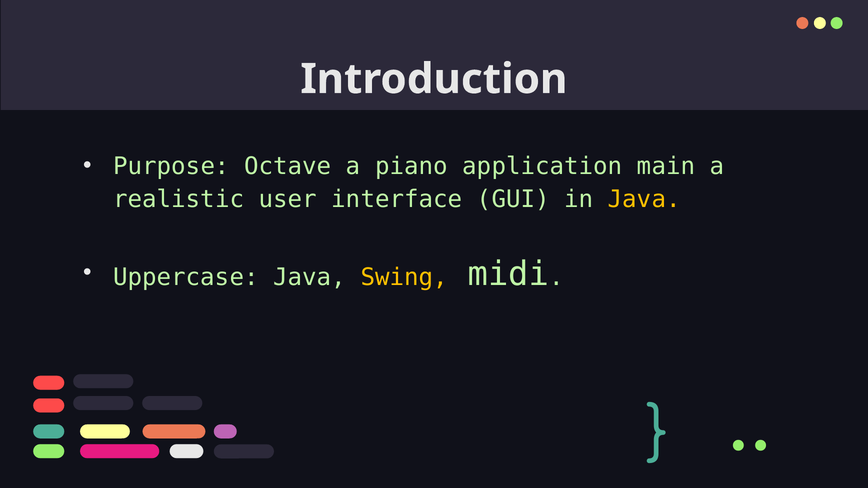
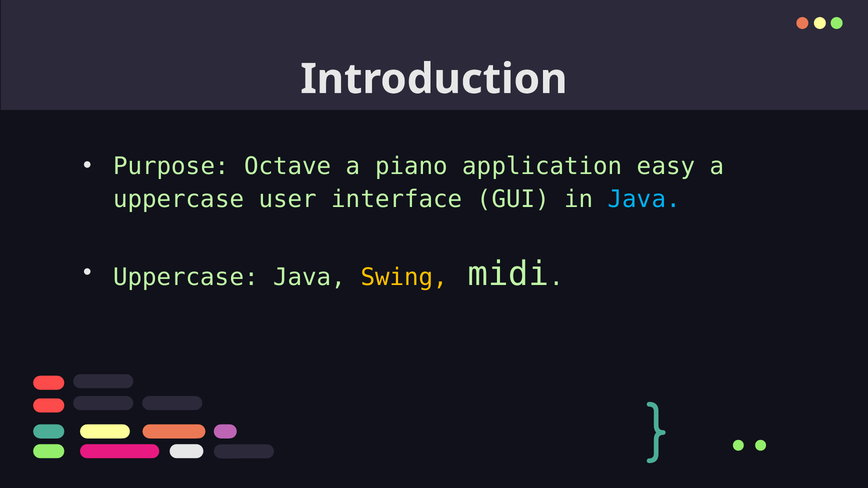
main: main -> easy (666, 166)
realistic: realistic -> uppercase (179, 199)
Java colour: yellow -> light blue (644, 199)
